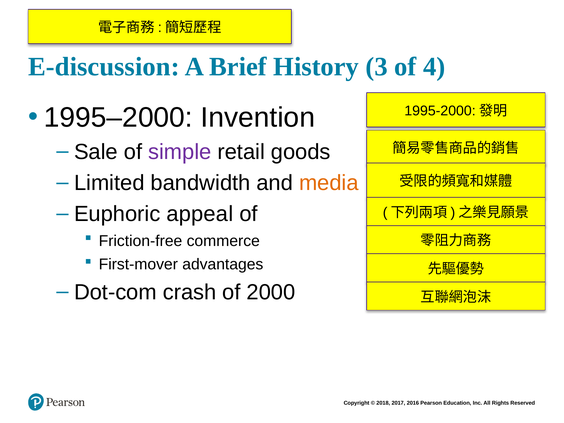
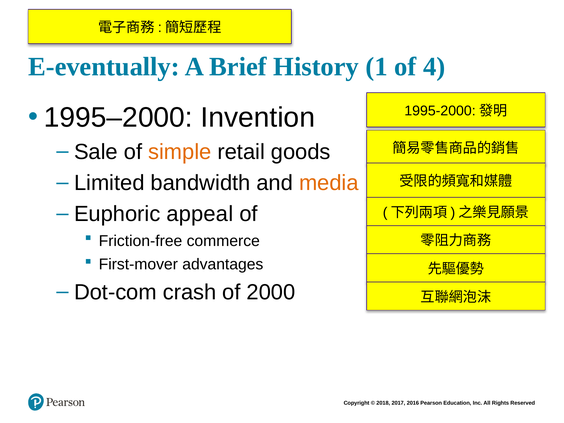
E-discussion: E-discussion -> E-eventually (104, 67)
3: 3 -> 1 (377, 67)
simple colour: purple -> orange (180, 152)
